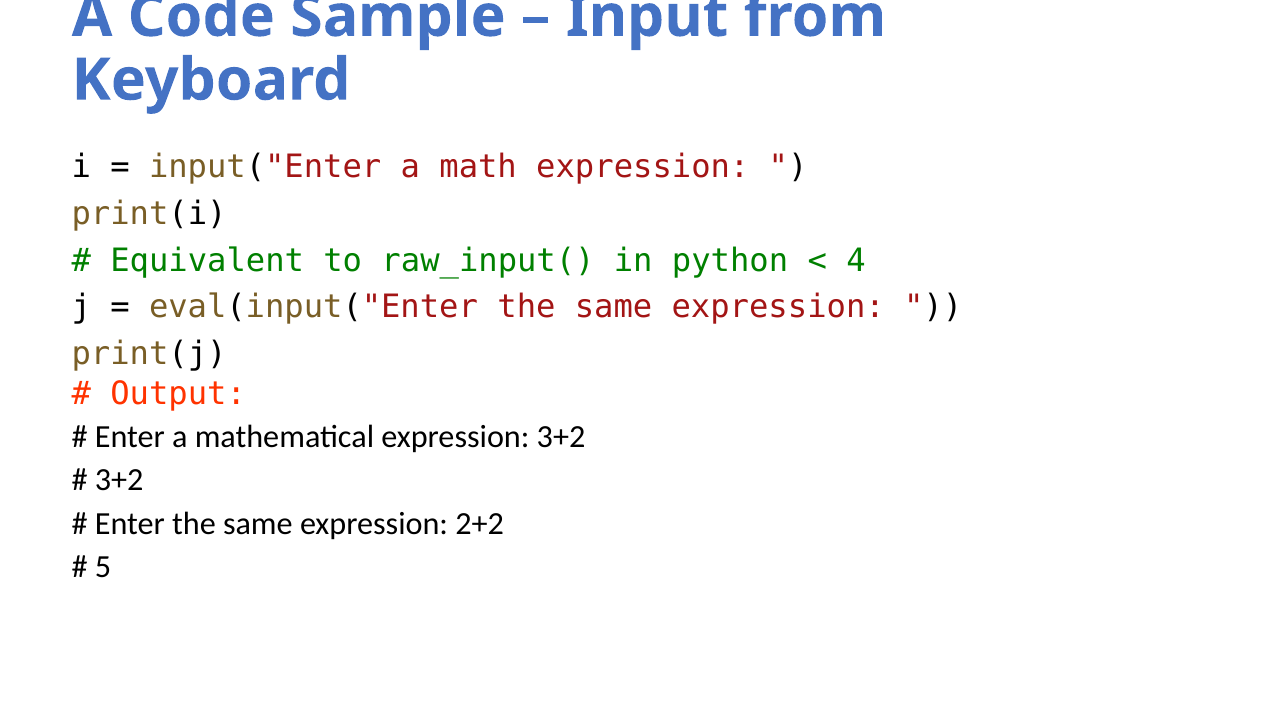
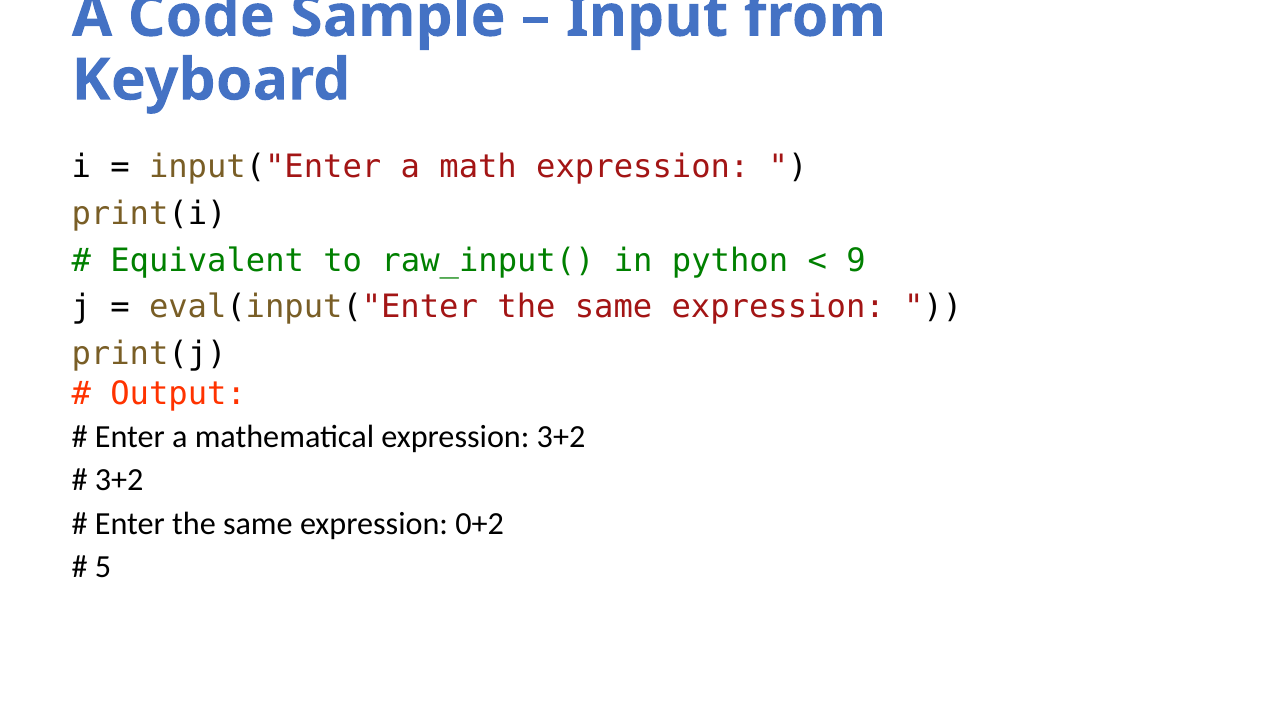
4: 4 -> 9 (856, 260)
2+2: 2+2 -> 0+2 (480, 524)
